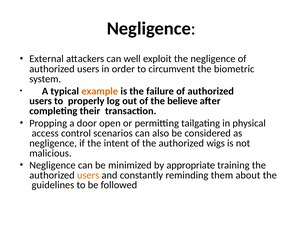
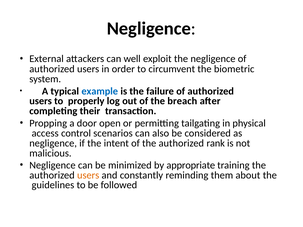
example colour: orange -> blue (100, 91)
believe: believe -> breach (182, 101)
wigs: wigs -> rank (216, 143)
